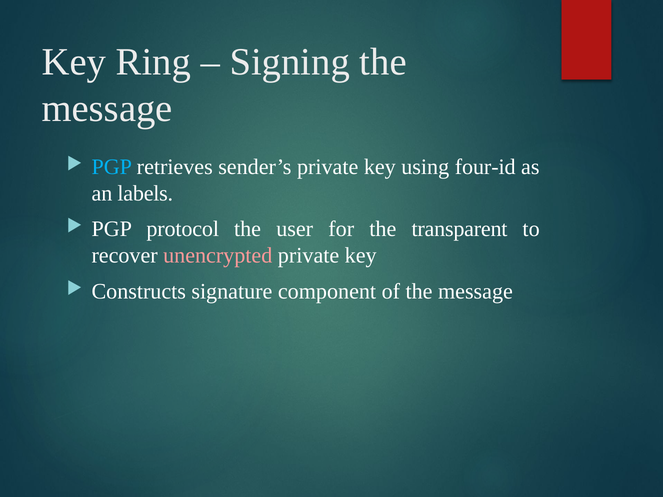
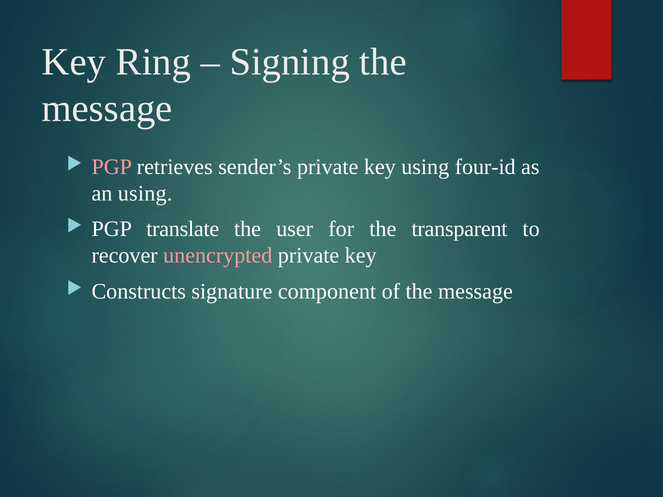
PGP colour: light blue -> pink (112, 167)
an labels: labels -> using (145, 194)
protocol: protocol -> translate (183, 229)
